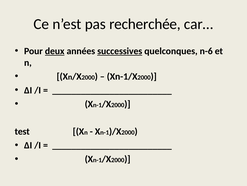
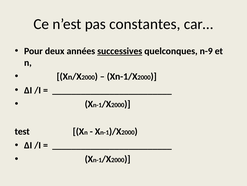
recherchée: recherchée -> constantes (145, 24)
deux underline: present -> none (55, 51)
n-6: n-6 -> n-9 (206, 51)
